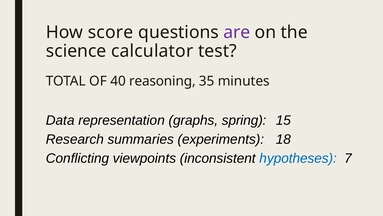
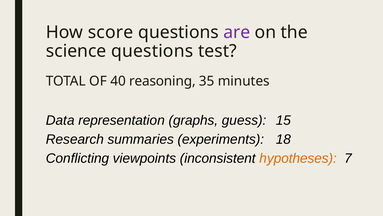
science calculator: calculator -> questions (152, 51)
spring: spring -> guess (244, 120)
hypotheses colour: blue -> orange (298, 158)
